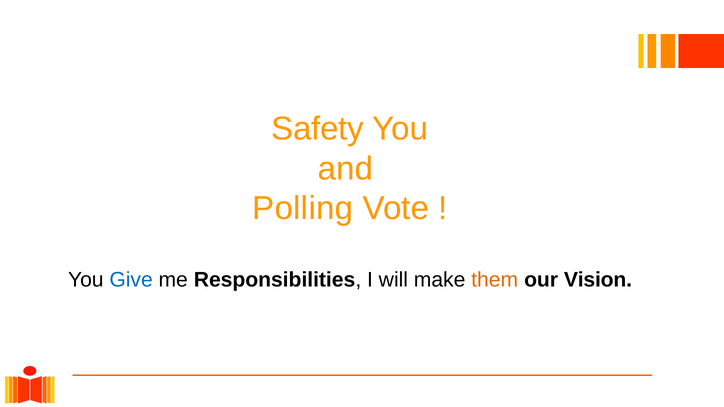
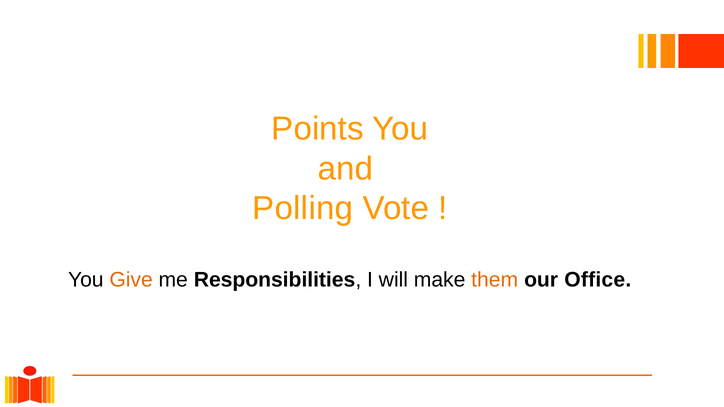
Safety: Safety -> Points (318, 129)
Give colour: blue -> orange (131, 280)
Vision: Vision -> Office (598, 280)
